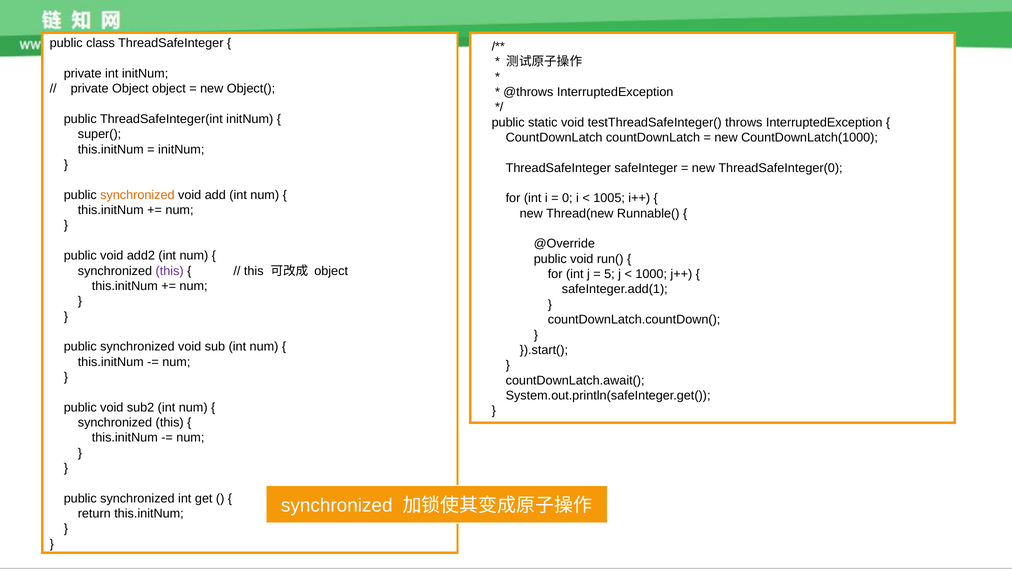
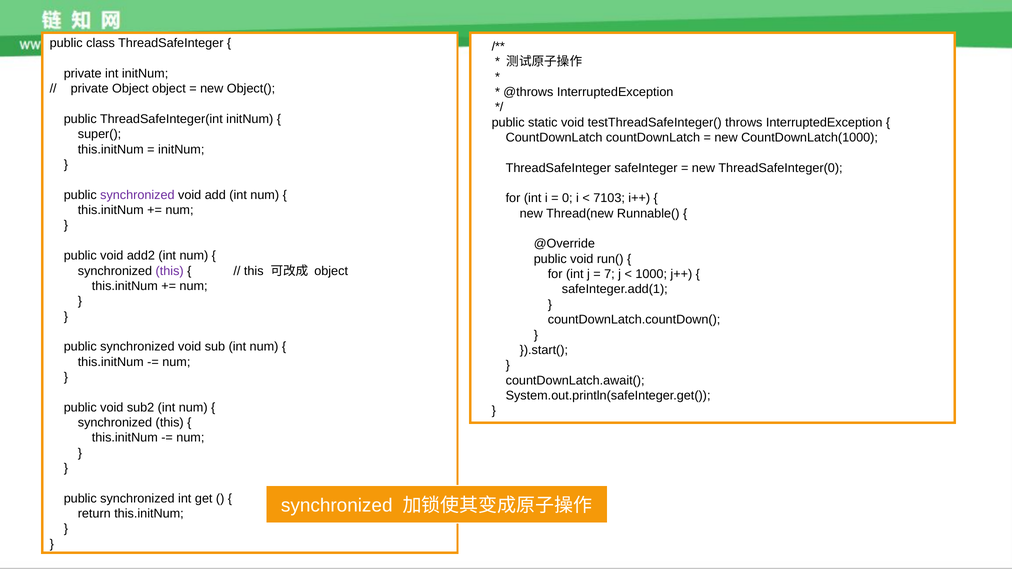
synchronized colour: orange -> purple (137, 195)
1005: 1005 -> 7103 (609, 198)
5: 5 -> 7 (609, 274)
